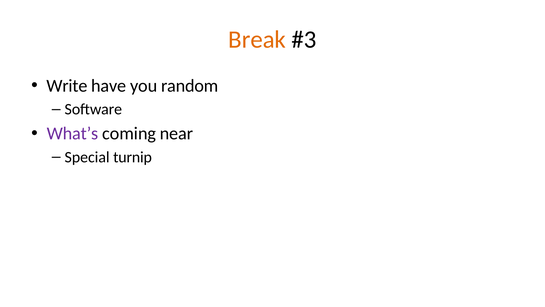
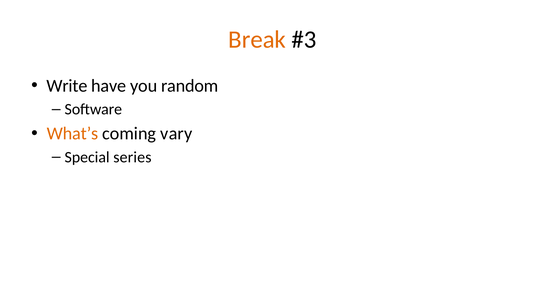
What’s colour: purple -> orange (72, 133)
near: near -> vary (176, 133)
turnip: turnip -> series (132, 157)
